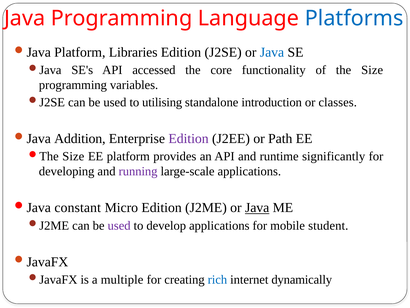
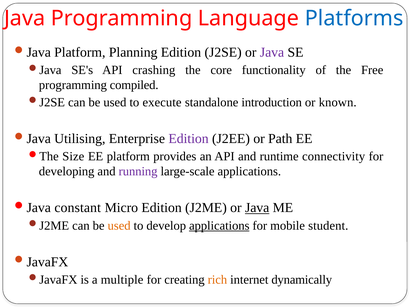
Libraries: Libraries -> Planning (133, 52)
Java colour: blue -> purple (272, 52)
accessed: accessed -> crashing (154, 70)
the Size: Size -> Free (372, 70)
variables: variables -> compiled (134, 85)
utilising: utilising -> execute (162, 102)
classes: classes -> known (338, 102)
Addition: Addition -> Utilising (80, 138)
significantly: significantly -> connectivity (334, 156)
used colour: purple -> orange (119, 225)
applications underline: none -> present (219, 225)
rich colour: blue -> orange (217, 279)
